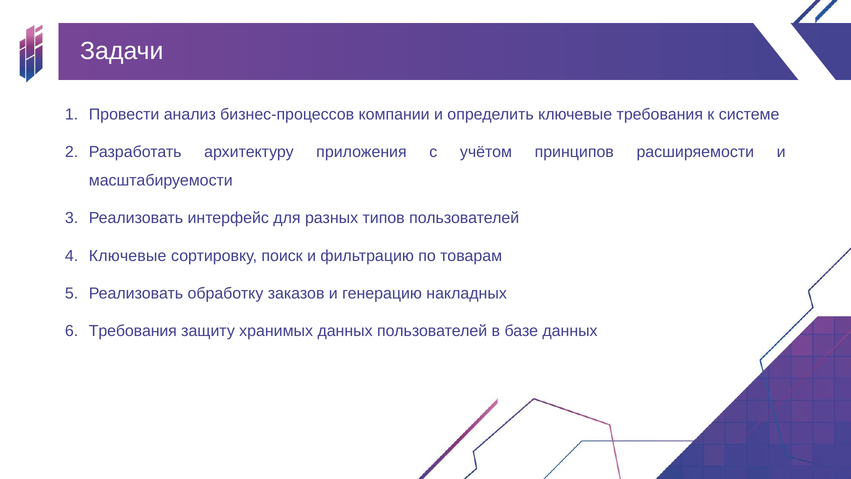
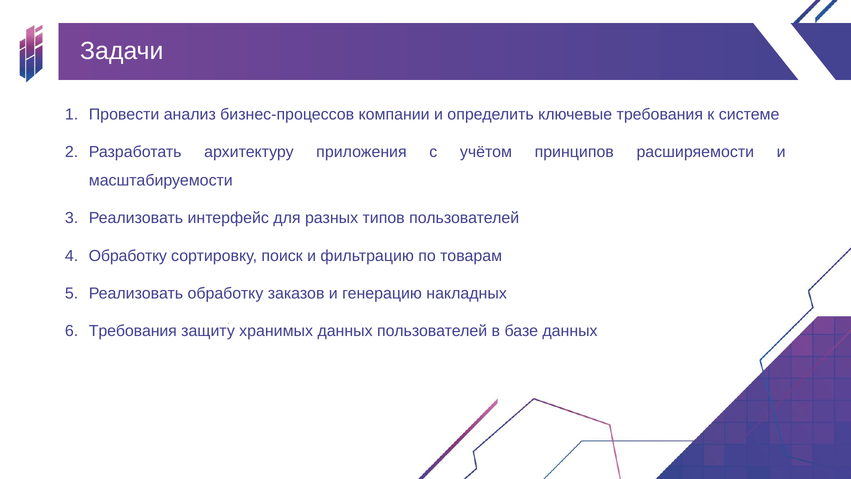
Ключевые: Ключевые -> Обработку (128, 256)
